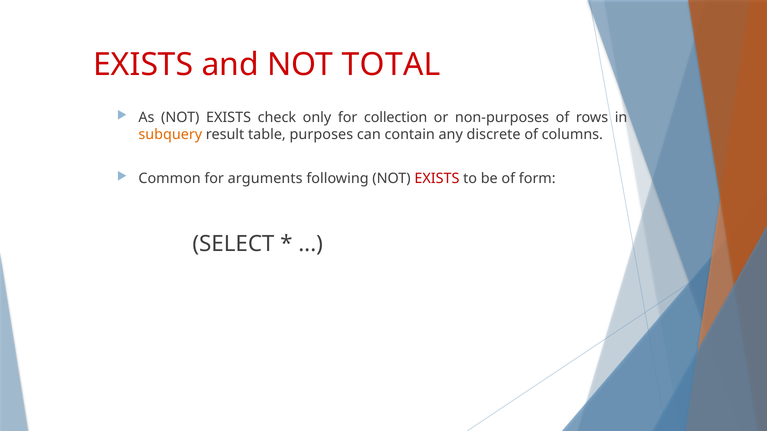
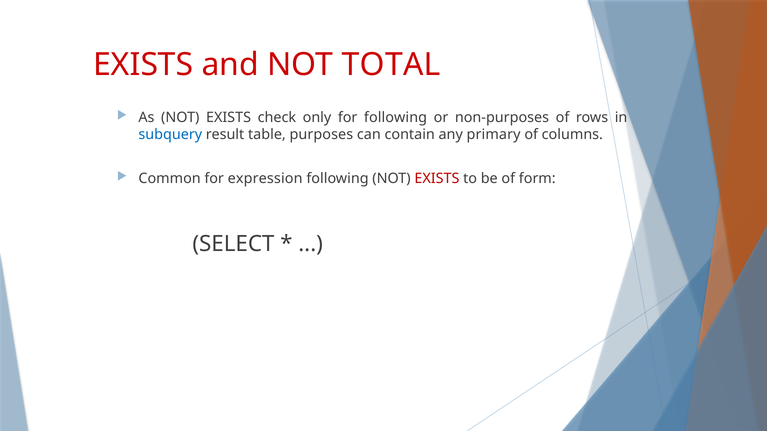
for collection: collection -> following (396, 117)
subquery colour: orange -> blue (170, 135)
discrete: discrete -> primary (494, 135)
arguments: arguments -> expression (265, 179)
